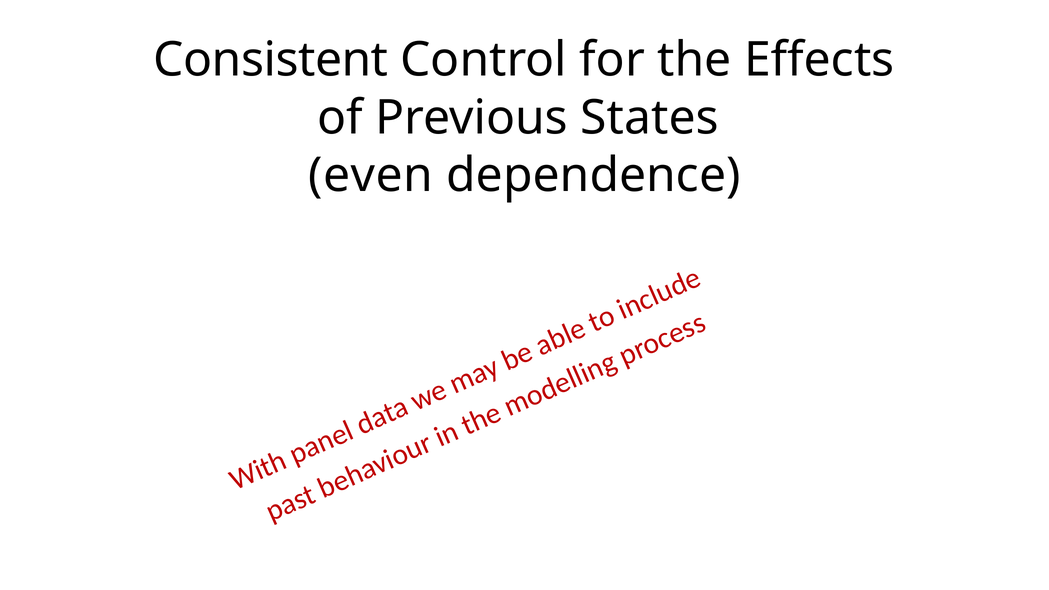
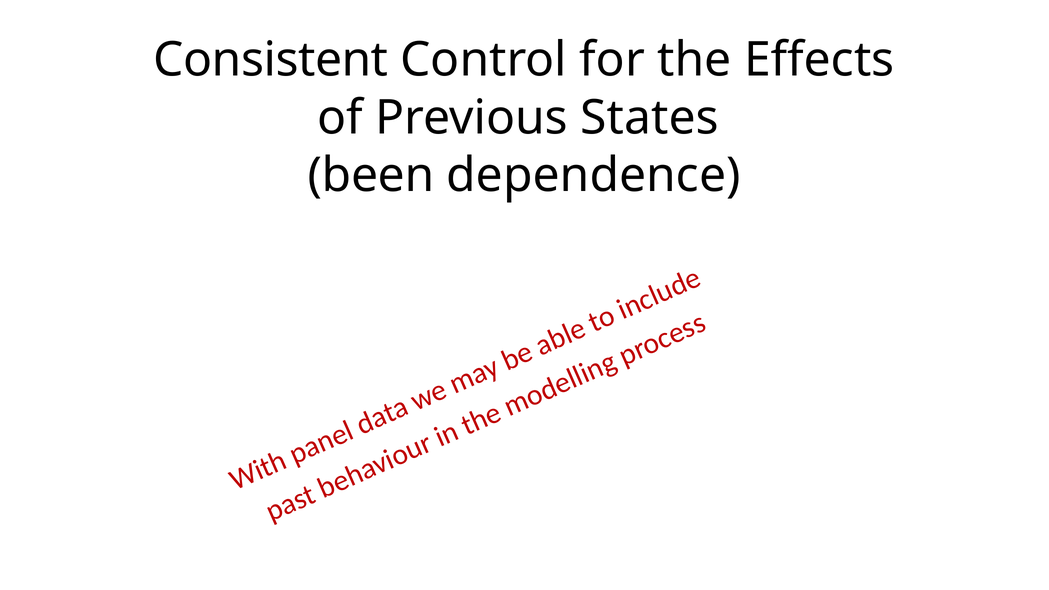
even: even -> been (371, 175)
